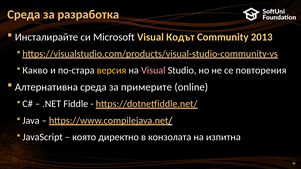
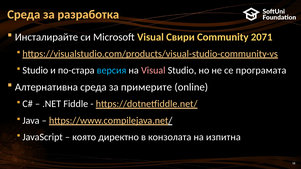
Кодът: Кодът -> Свири (180, 37)
2013: 2013 -> 2071 (262, 37)
Какво: Какво -> Studio (35, 70)
версия colour: yellow -> light blue (112, 70)
повторения: повторения -> програмата (261, 70)
